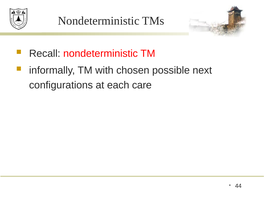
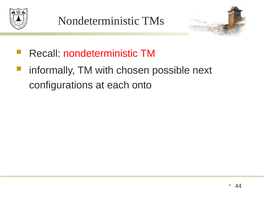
care: care -> onto (142, 85)
